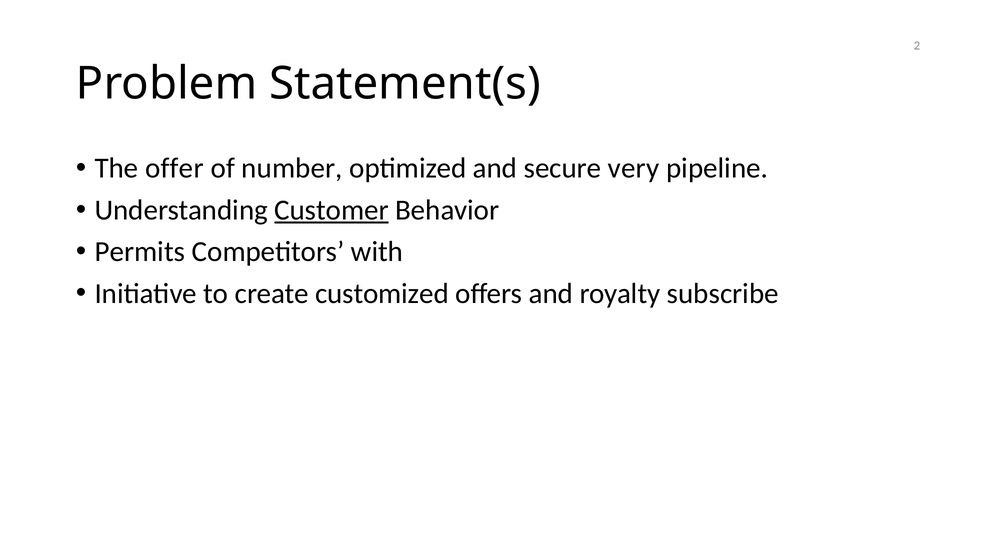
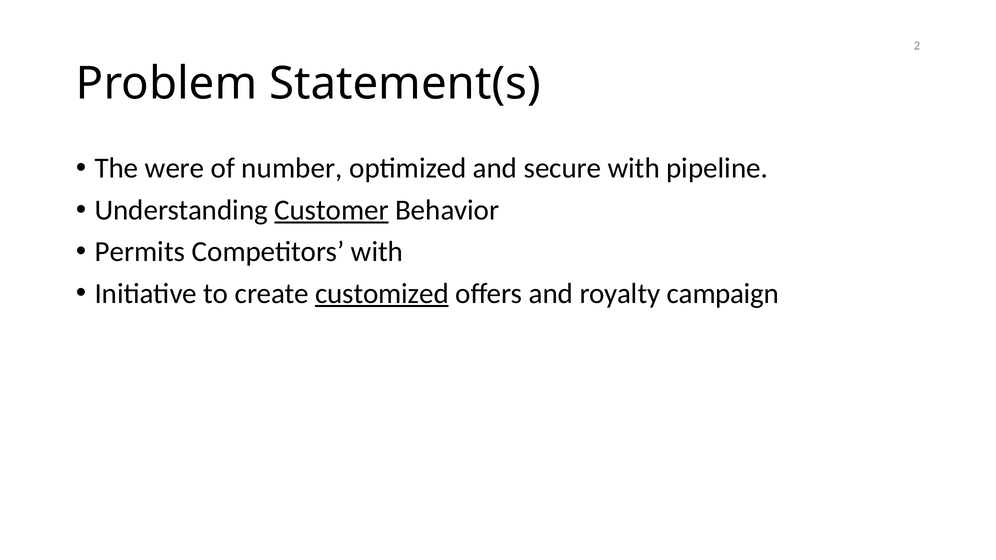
offer: offer -> were (175, 168)
secure very: very -> with (634, 168)
customized underline: none -> present (382, 294)
subscribe: subscribe -> campaign (723, 294)
